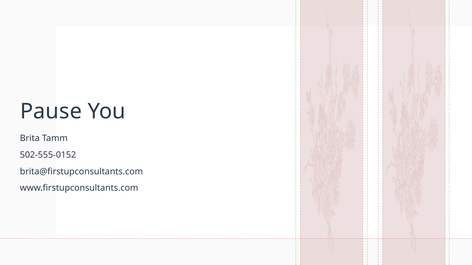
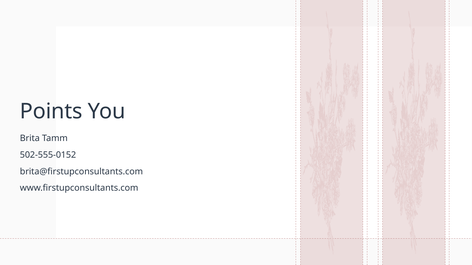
Pause: Pause -> Points (51, 112)
